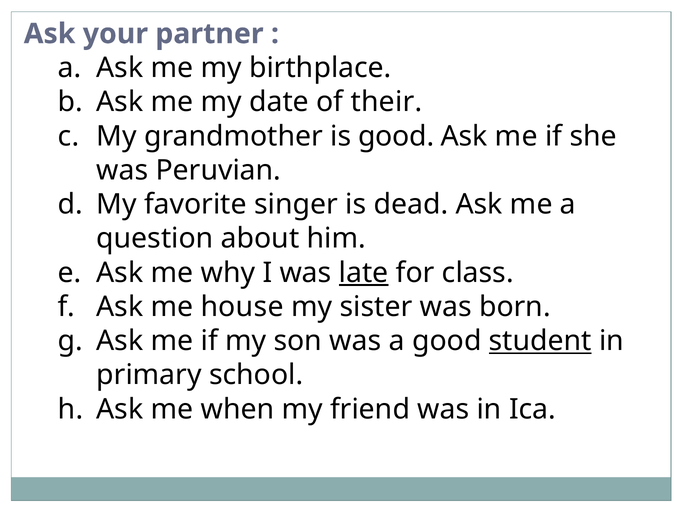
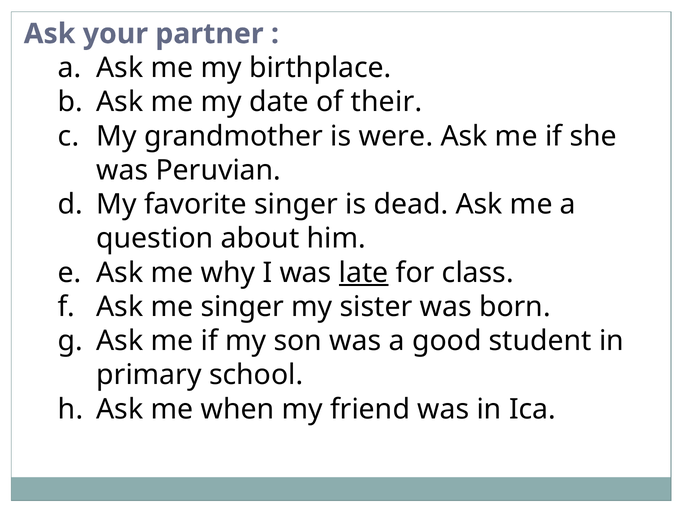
is good: good -> were (396, 136)
me house: house -> singer (242, 307)
student underline: present -> none (540, 341)
